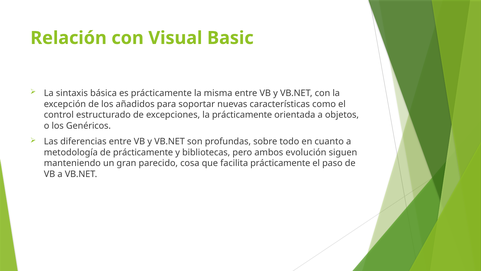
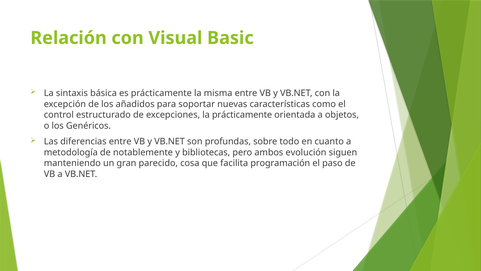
de prácticamente: prácticamente -> notablemente (143, 152)
facilita prácticamente: prácticamente -> programación (280, 163)
